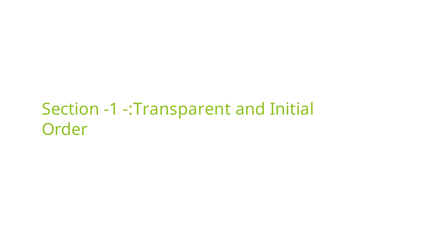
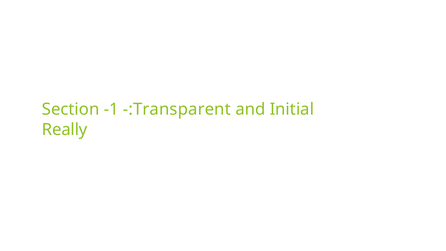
Order: Order -> Really (65, 129)
